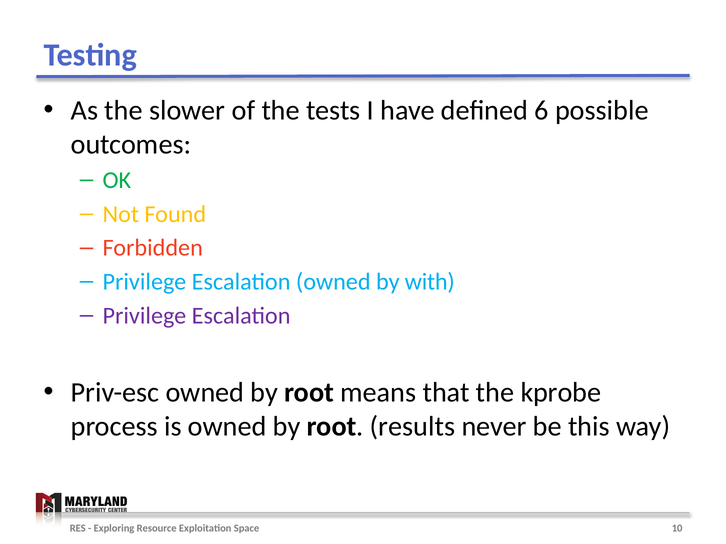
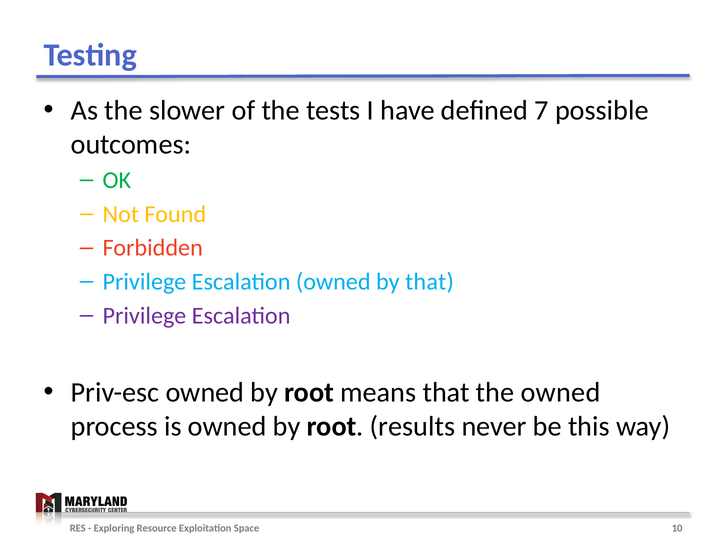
6: 6 -> 7 (542, 111)
by with: with -> that (430, 282)
the kprobe: kprobe -> owned (561, 393)
